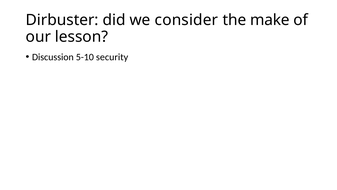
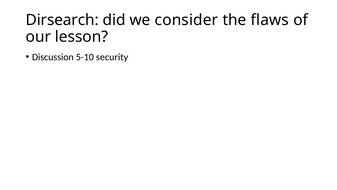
Dirbuster: Dirbuster -> Dirsearch (62, 20)
make: make -> flaws (270, 20)
